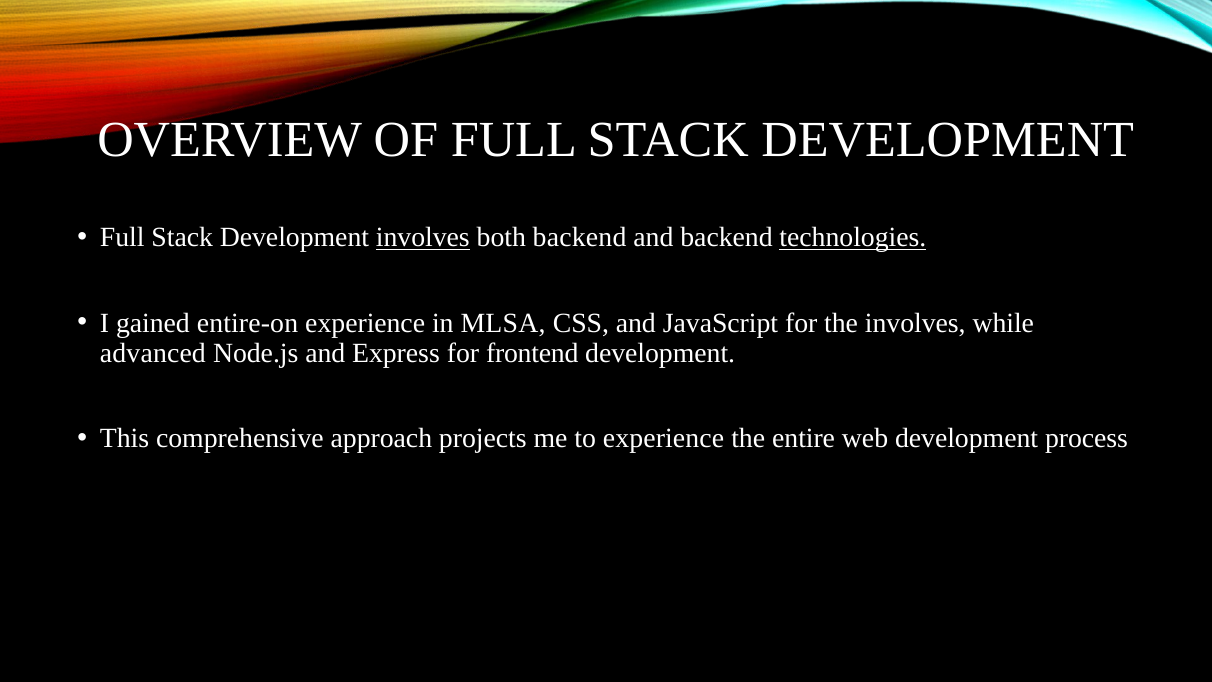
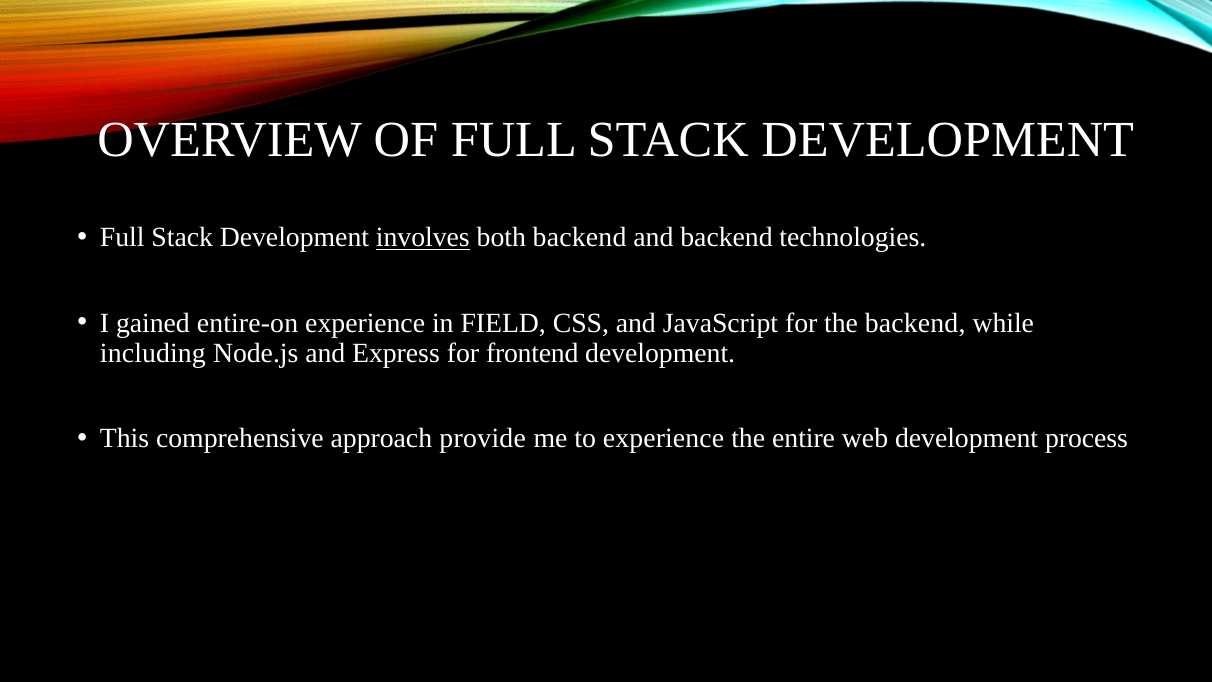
technologies underline: present -> none (853, 238)
MLSA: MLSA -> FIELD (503, 323)
the involves: involves -> backend (915, 323)
advanced: advanced -> including (153, 353)
projects: projects -> provide (483, 438)
